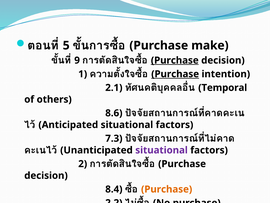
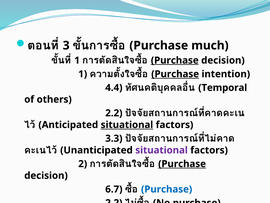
5: 5 -> 3 (66, 45)
make: make -> much (210, 45)
9: 9 -> 1 (77, 60)
2.1: 2.1 -> 4.4 (114, 87)
8.6: 8.6 -> 2.2 (114, 113)
situational underline: none -> present (127, 125)
7.3: 7.3 -> 3.3 (114, 138)
Purchase underline: none -> present (182, 163)
8.4: 8.4 -> 6.7 (114, 189)
Purchase colour: orange -> blue (167, 189)
